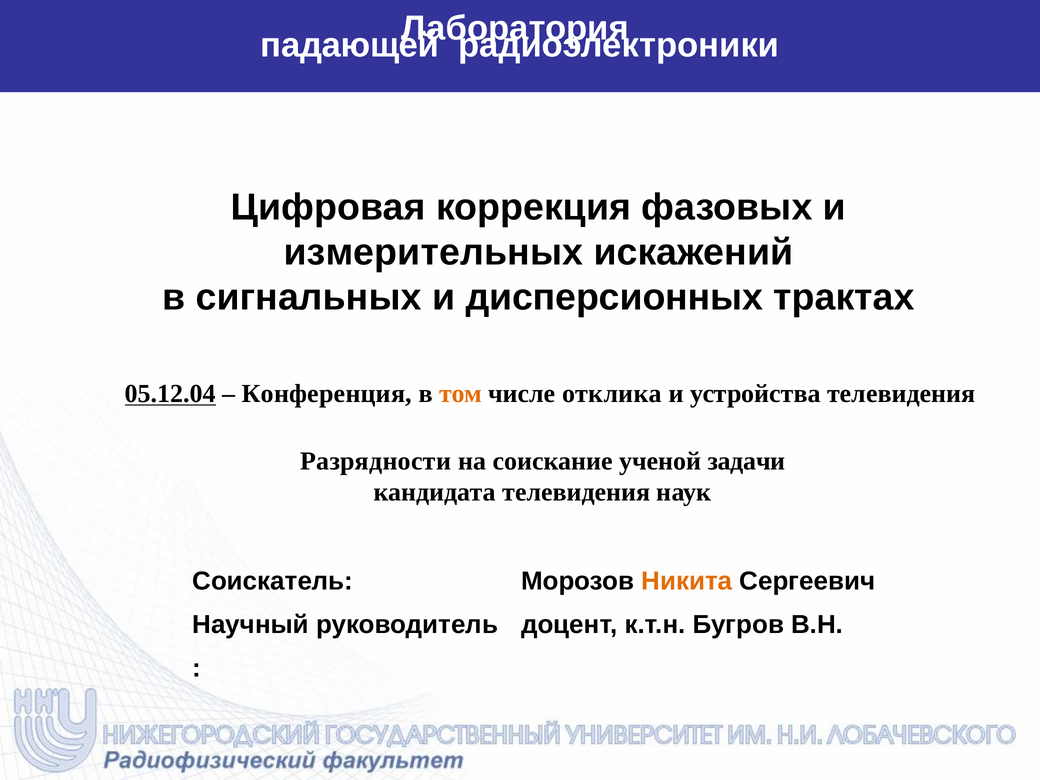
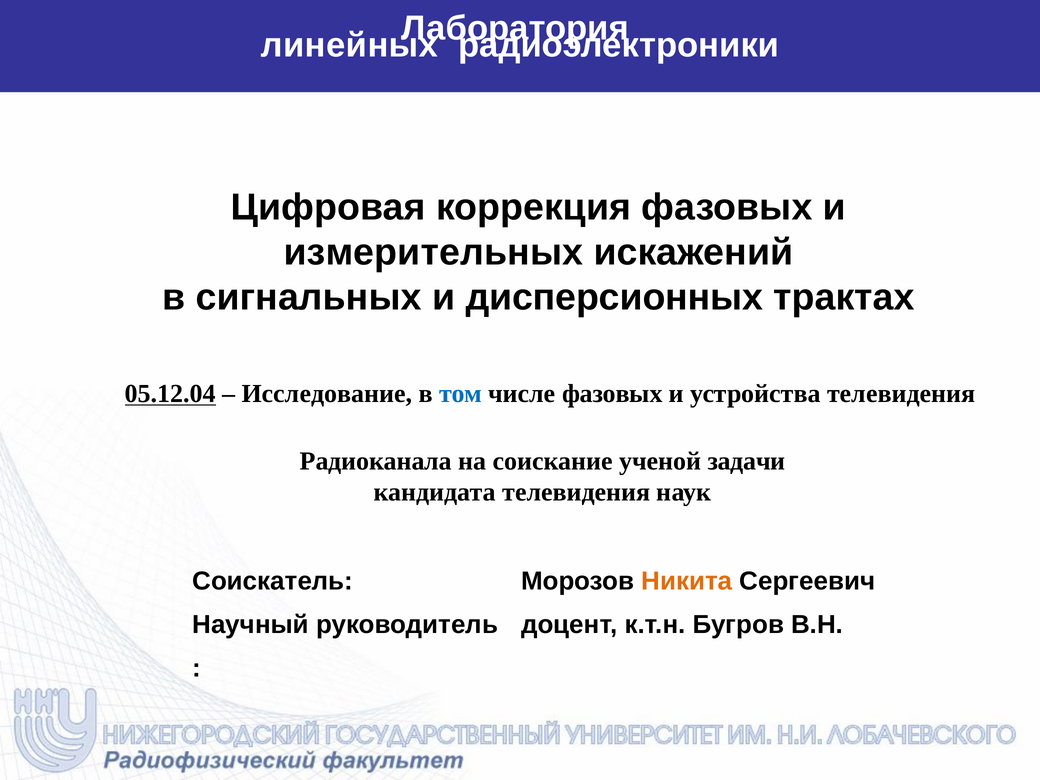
падающей: падающей -> линейных (350, 45)
Конференция: Конференция -> Исследование (327, 394)
том colour: orange -> blue (461, 394)
числе отклика: отклика -> фазовых (612, 394)
Разрядности: Разрядности -> Радиоканала (376, 461)
